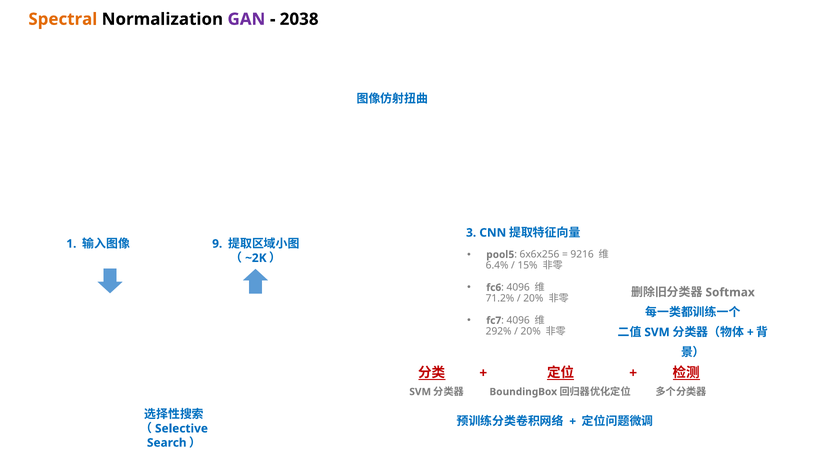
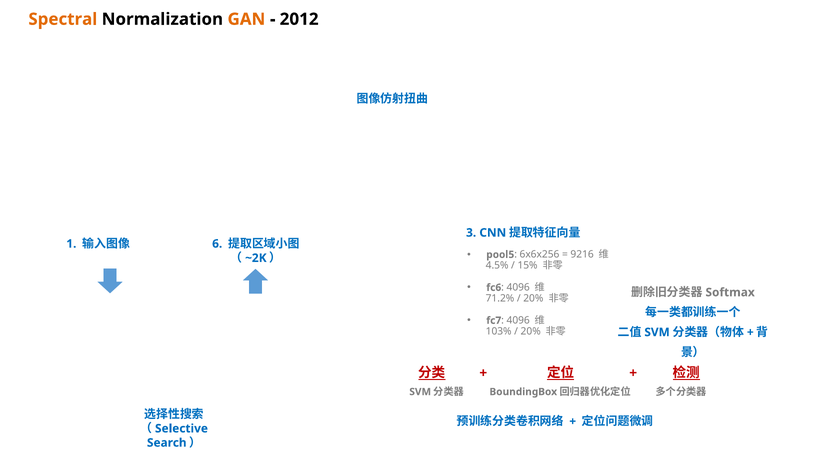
GAN colour: purple -> orange (246, 19)
2038: 2038 -> 2012 (299, 19)
9: 9 -> 6 (217, 244)
6.4%: 6.4% -> 4.5% (497, 266)
292%: 292% -> 103% (499, 331)
